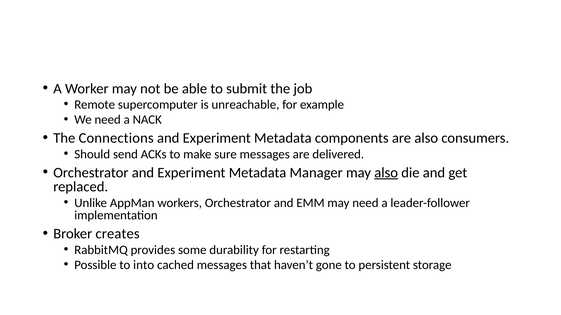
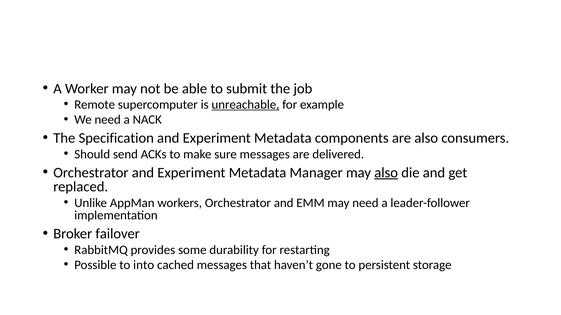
unreachable underline: none -> present (245, 105)
Connections: Connections -> Specification (116, 138)
creates: creates -> failover (118, 234)
